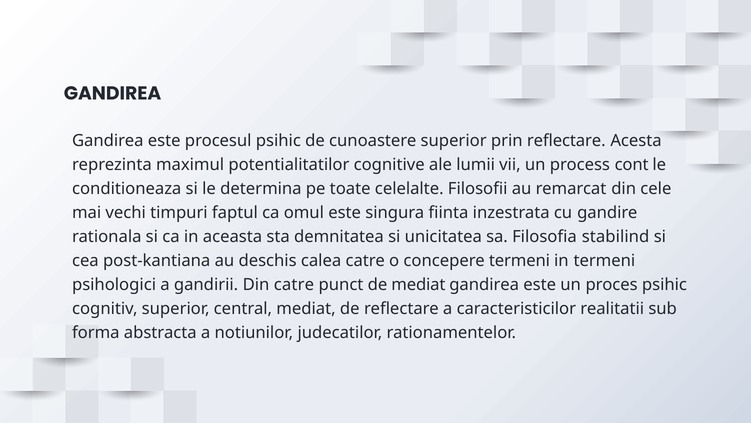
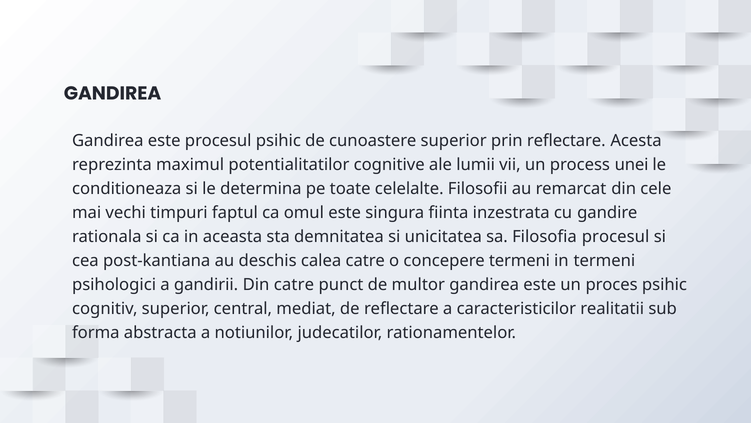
cont: cont -> unei (632, 164)
Filosofia stabilind: stabilind -> procesul (616, 236)
de mediat: mediat -> multor (418, 284)
